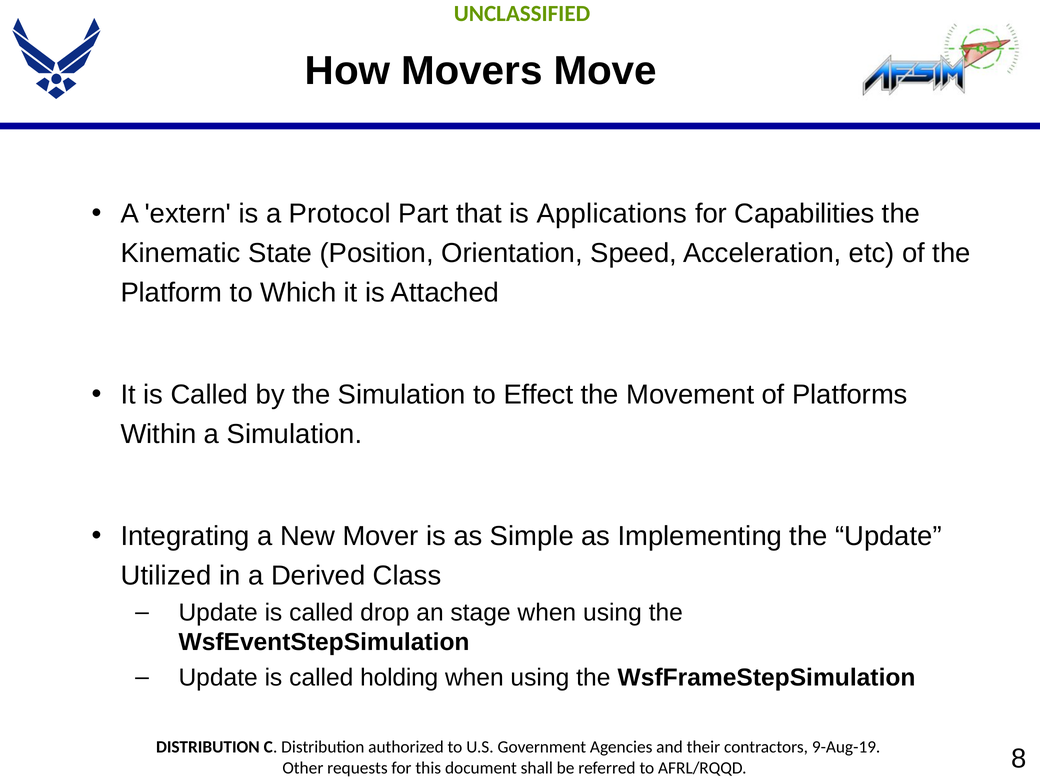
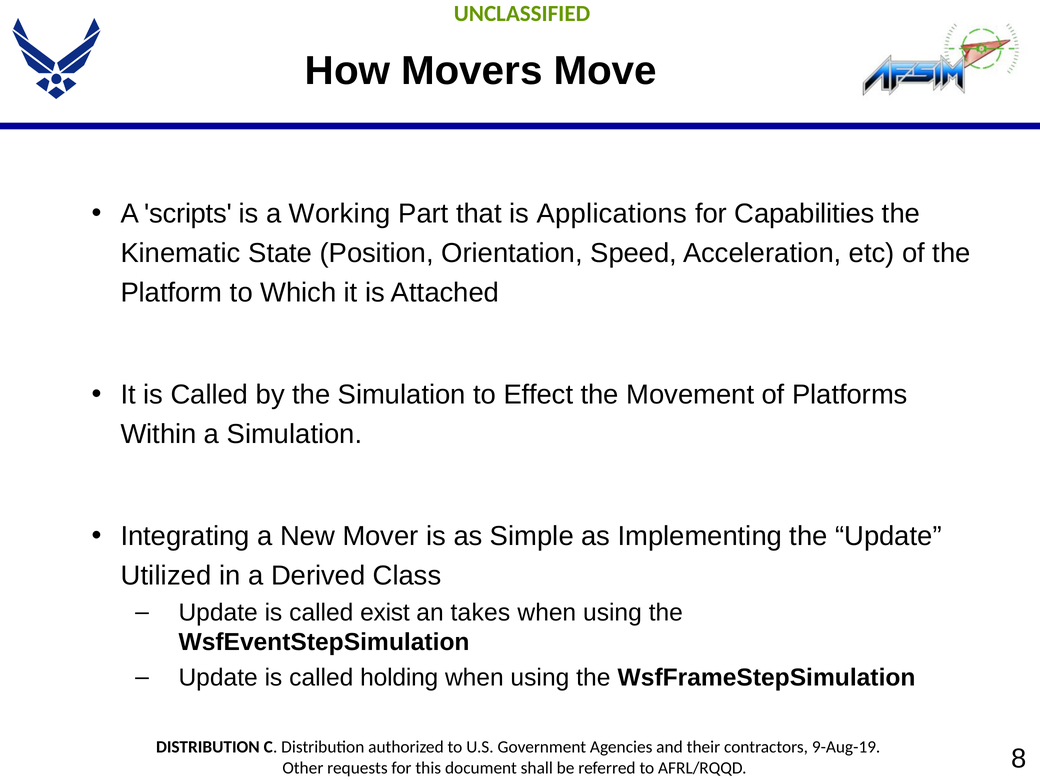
extern: extern -> scripts (188, 214)
Protocol: Protocol -> Working (340, 214)
drop: drop -> exist (385, 613)
stage: stage -> takes (480, 613)
